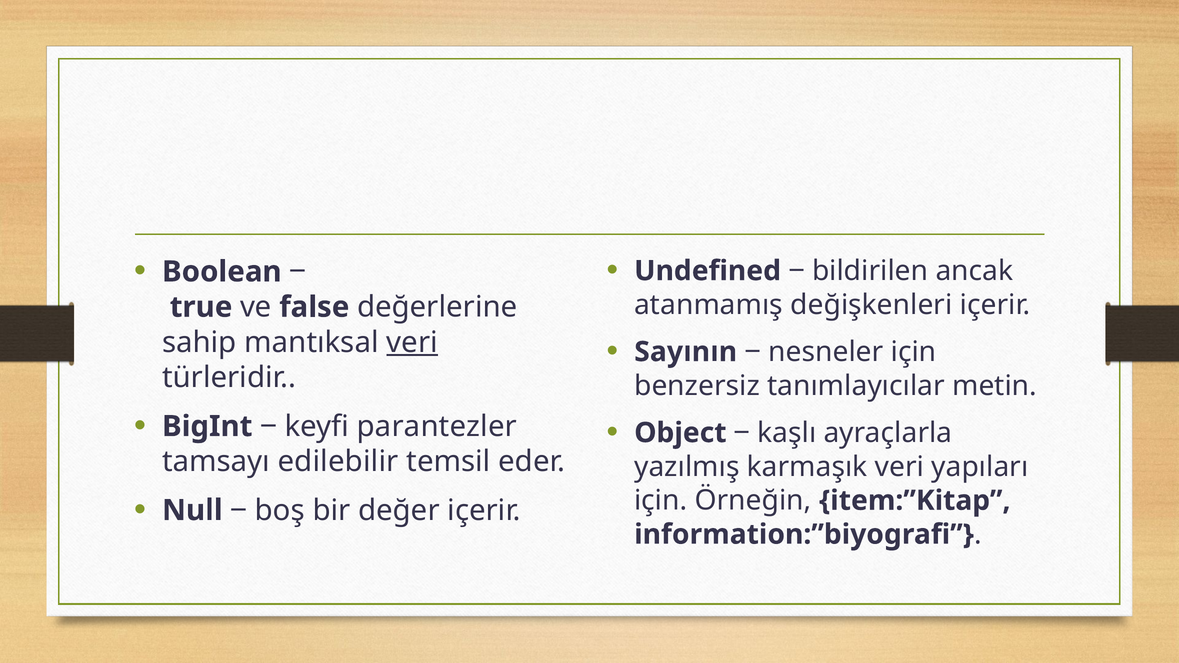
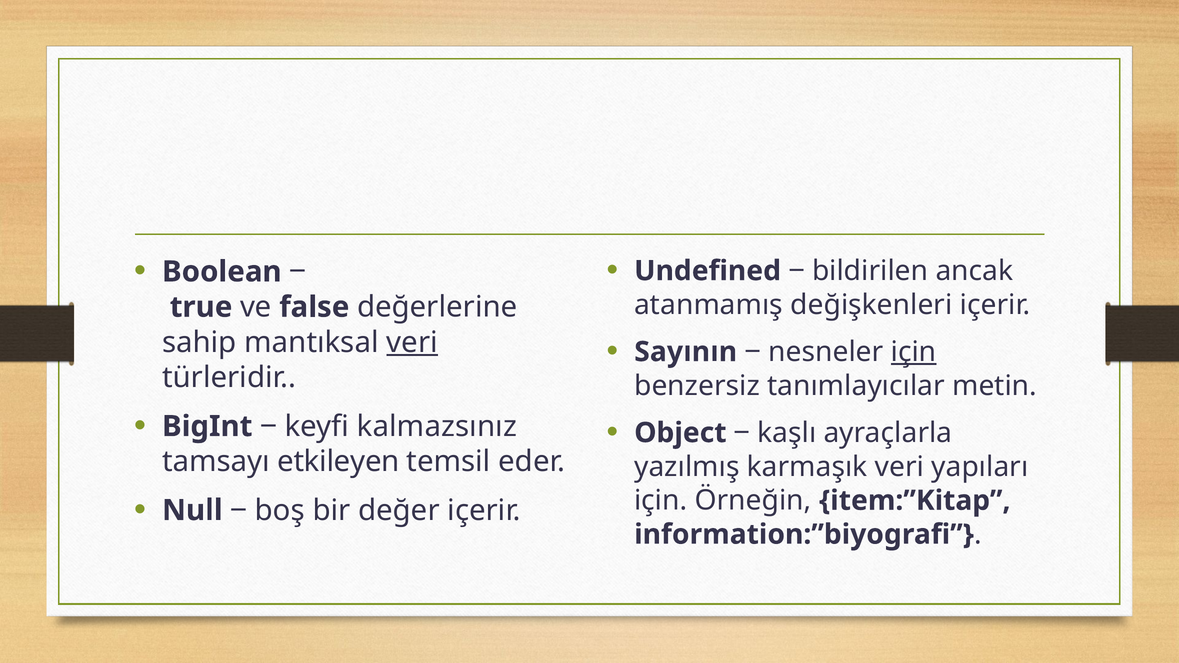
için underline: none -> present (914, 352)
parantezler: parantezler -> kalmazsınız (437, 427)
edilebilir: edilebilir -> etkileyen (338, 462)
